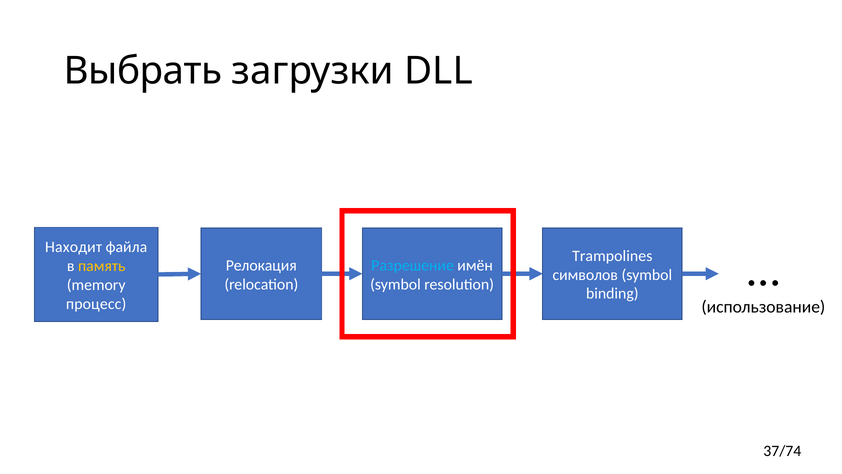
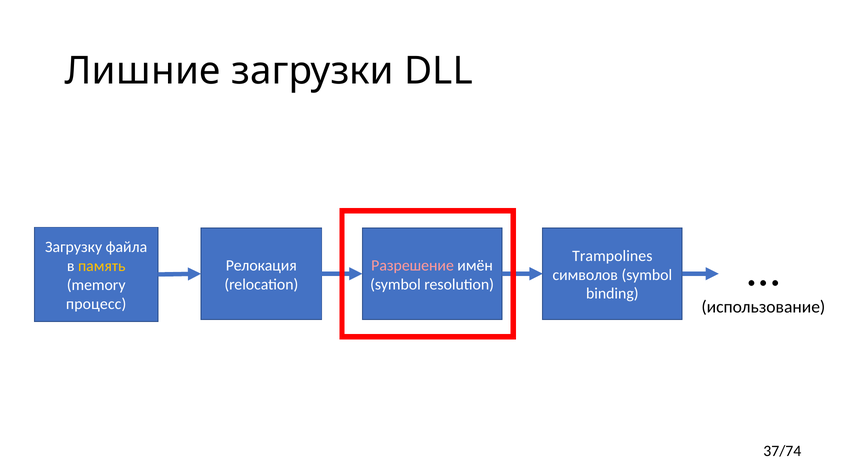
Выбрать: Выбрать -> Лишние (143, 71)
Находит: Находит -> Загрузку (74, 247)
Разрешение colour: light blue -> pink (413, 265)
